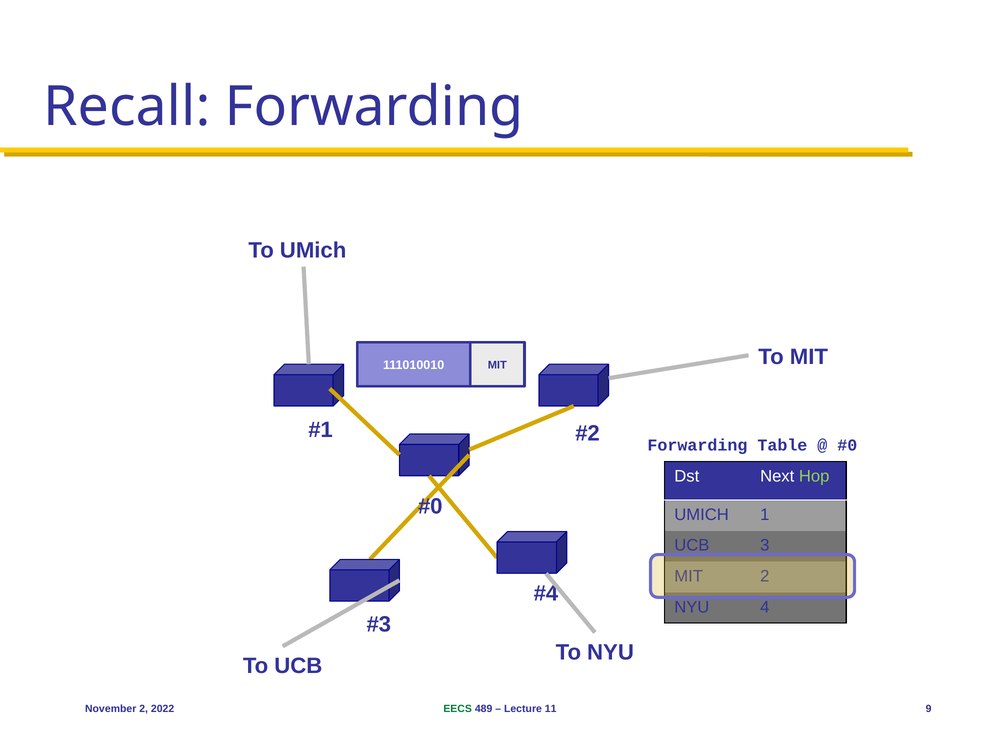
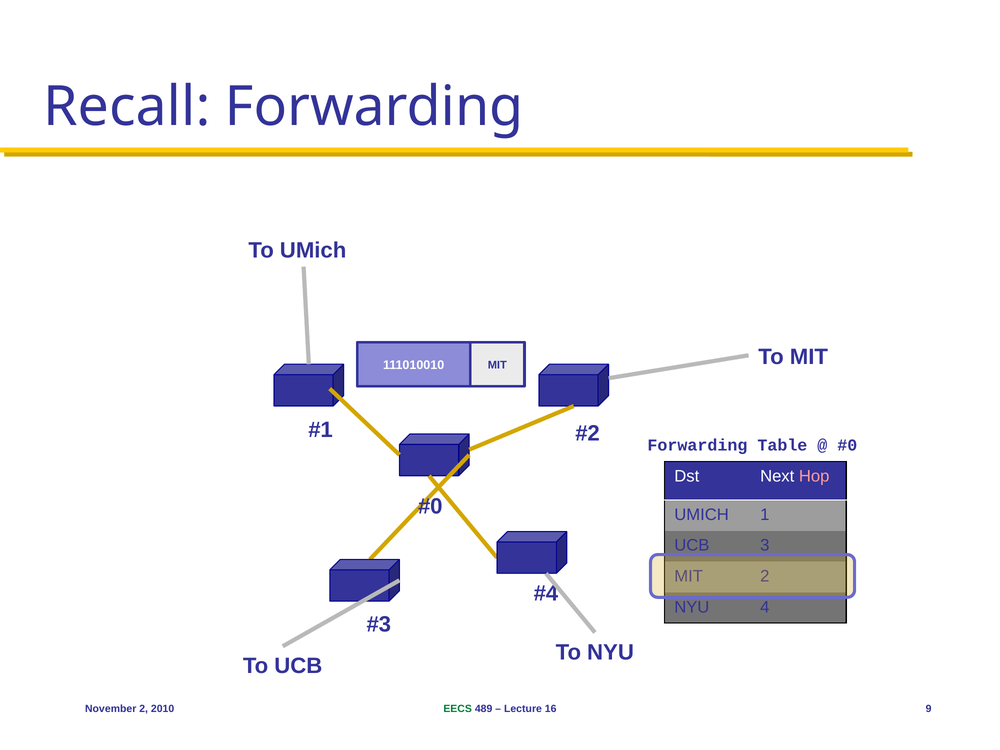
Hop colour: light green -> pink (814, 476)
2022: 2022 -> 2010 (163, 709)
11: 11 -> 16 (551, 709)
